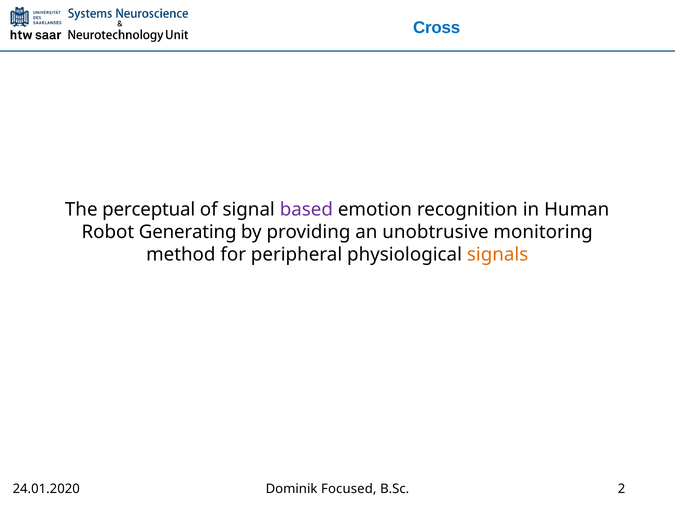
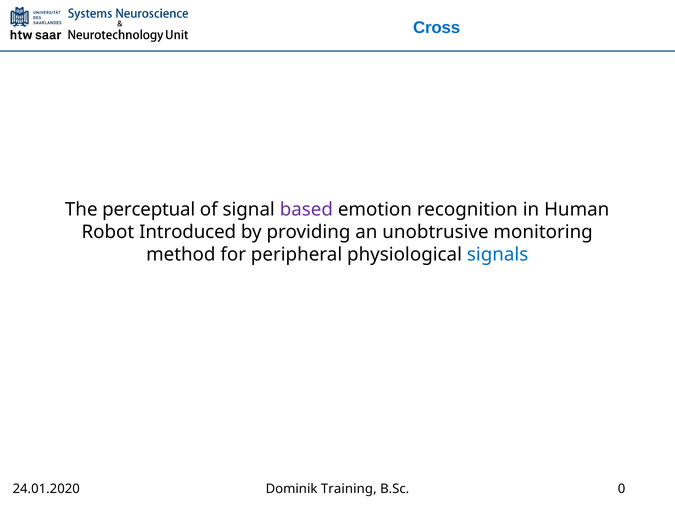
Generating: Generating -> Introduced (188, 232)
signals colour: orange -> blue (498, 255)
Focused: Focused -> Training (349, 489)
2: 2 -> 0 (622, 489)
